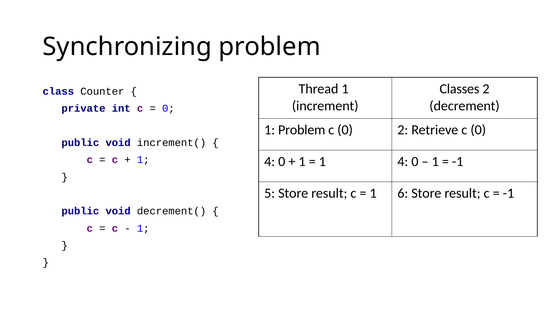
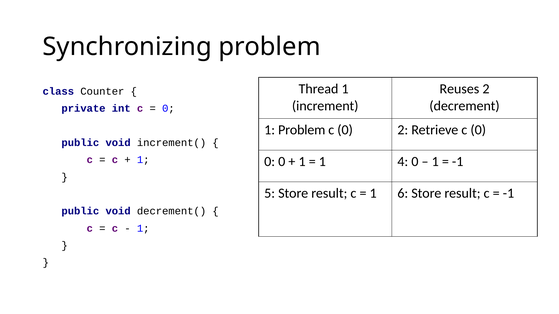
Classes: Classes -> Reuses (459, 89)
4: 4 -> 0 (270, 162)
